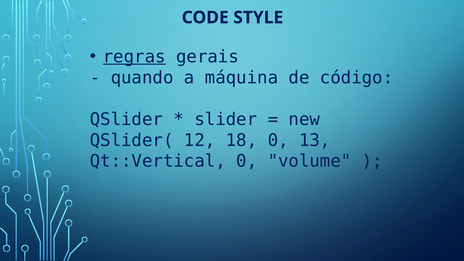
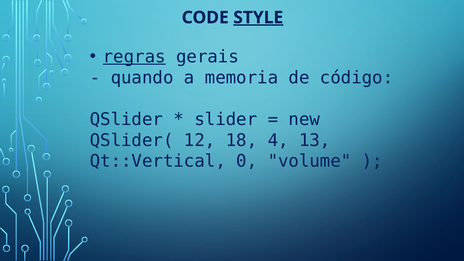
STYLE underline: none -> present (258, 18)
máquina: máquina -> memoria (242, 78)
18 0: 0 -> 4 (278, 140)
